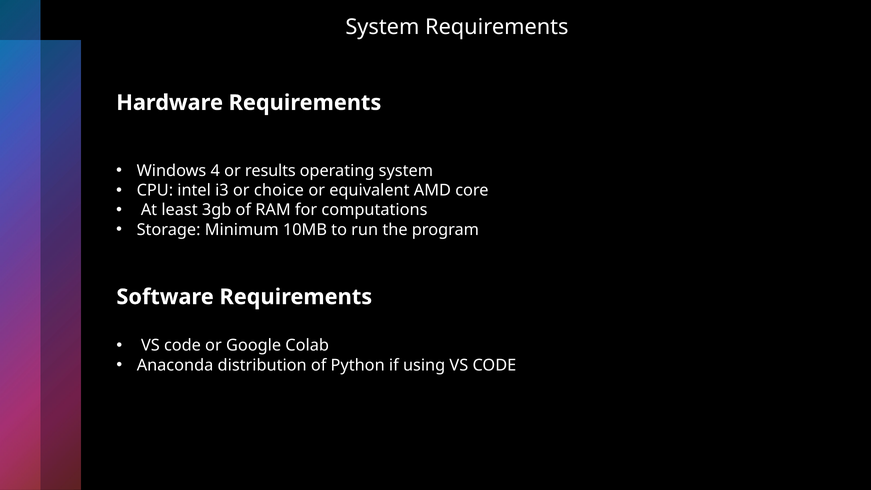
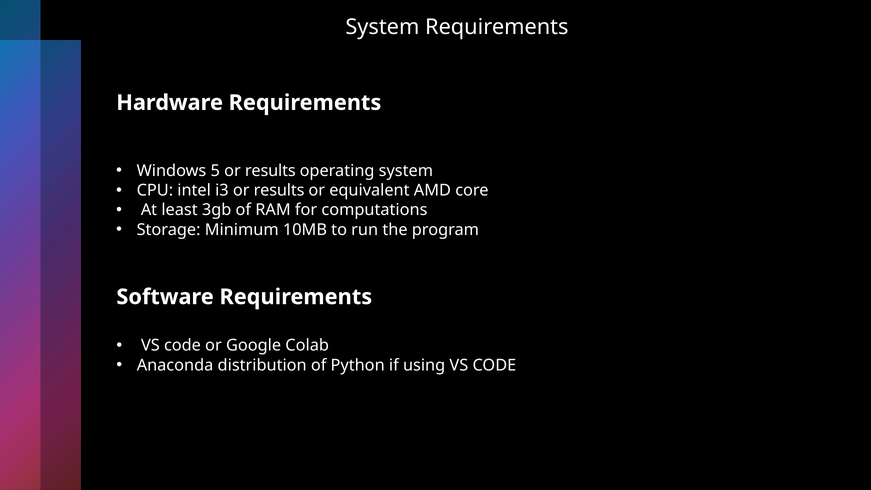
4: 4 -> 5 (215, 171)
i3 or choice: choice -> results (279, 190)
